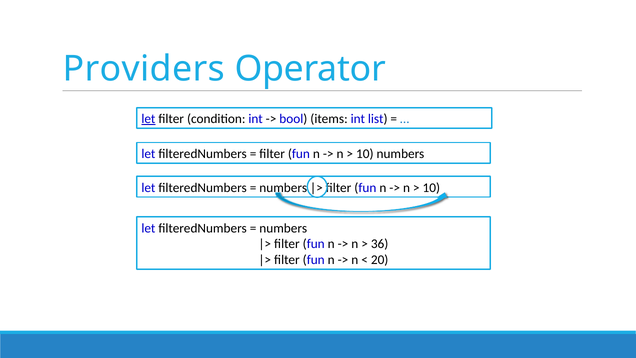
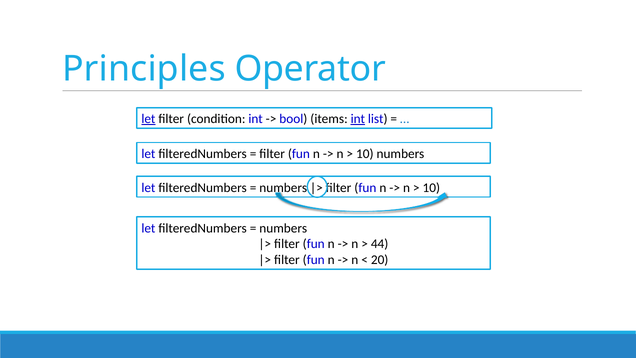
Providers: Providers -> Principles (144, 69)
int underline: none -> present (358, 119)
36: 36 -> 44 (380, 244)
